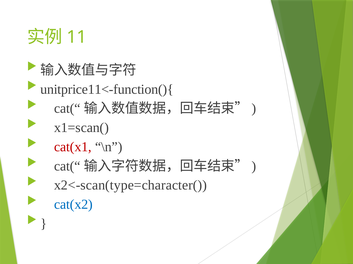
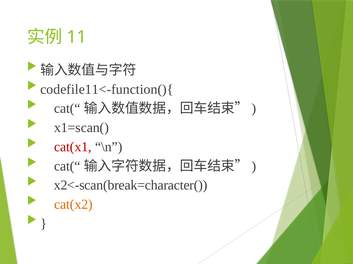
unitprice11<-function(){: unitprice11<-function(){ -> codefile11<-function(){ (107, 90)
x2<-scan(type=character(: x2<-scan(type=character( -> x2<-scan(break=character( (131, 186)
cat(x2 colour: blue -> orange (73, 205)
